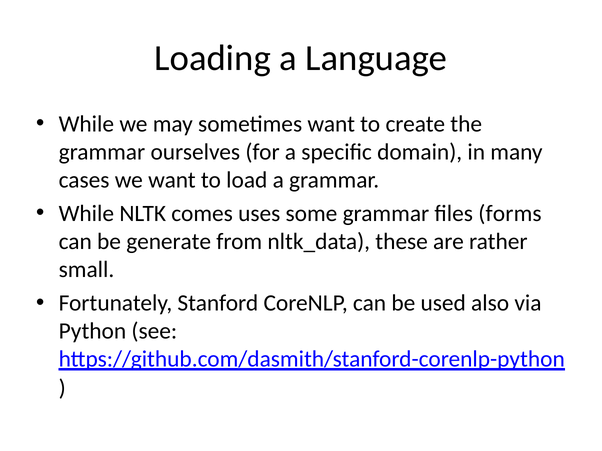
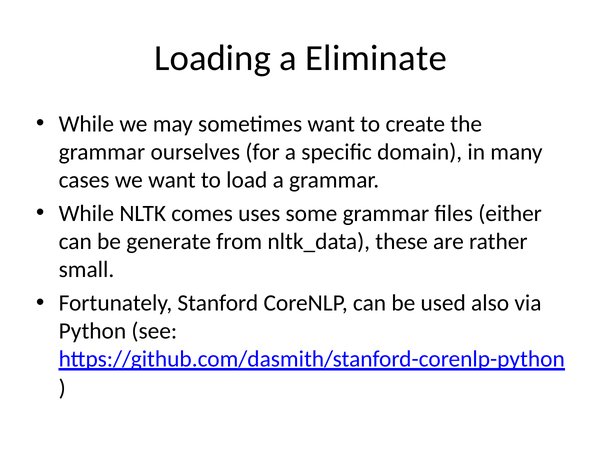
Language: Language -> Eliminate (376, 58)
forms: forms -> either (510, 214)
